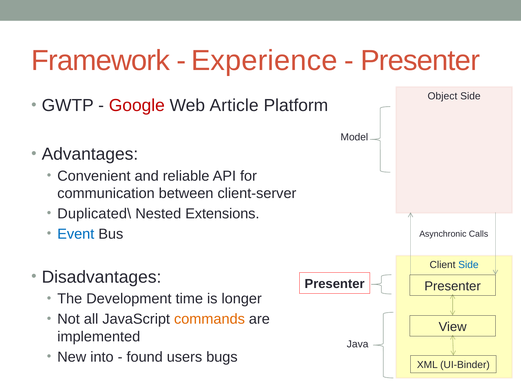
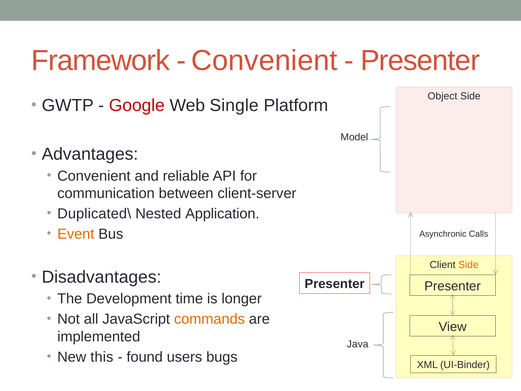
Experience: Experience -> Convenient (264, 61)
Article: Article -> Single (234, 105)
Extensions: Extensions -> Application (222, 214)
Event colour: blue -> orange (76, 234)
Side colour: blue -> orange (468, 265)
into: into -> this (102, 357)
